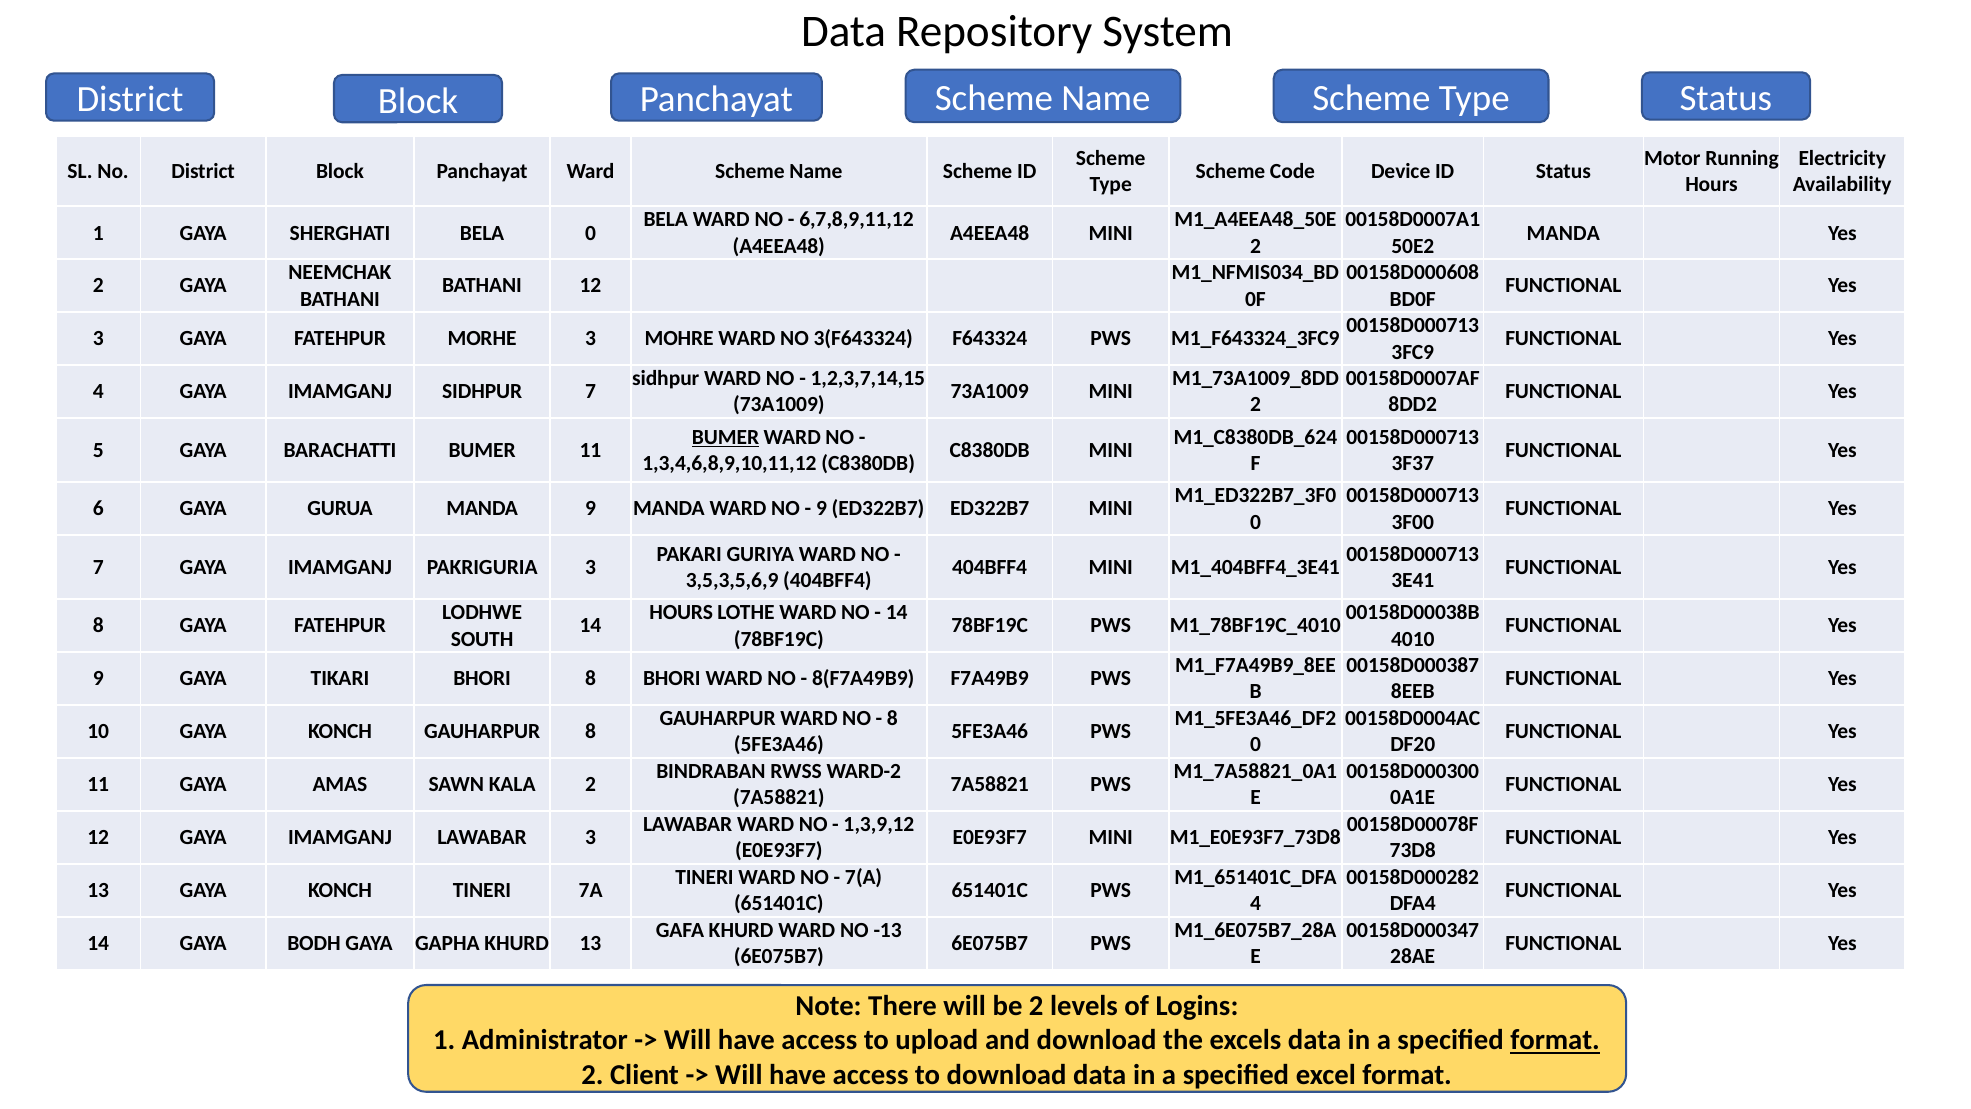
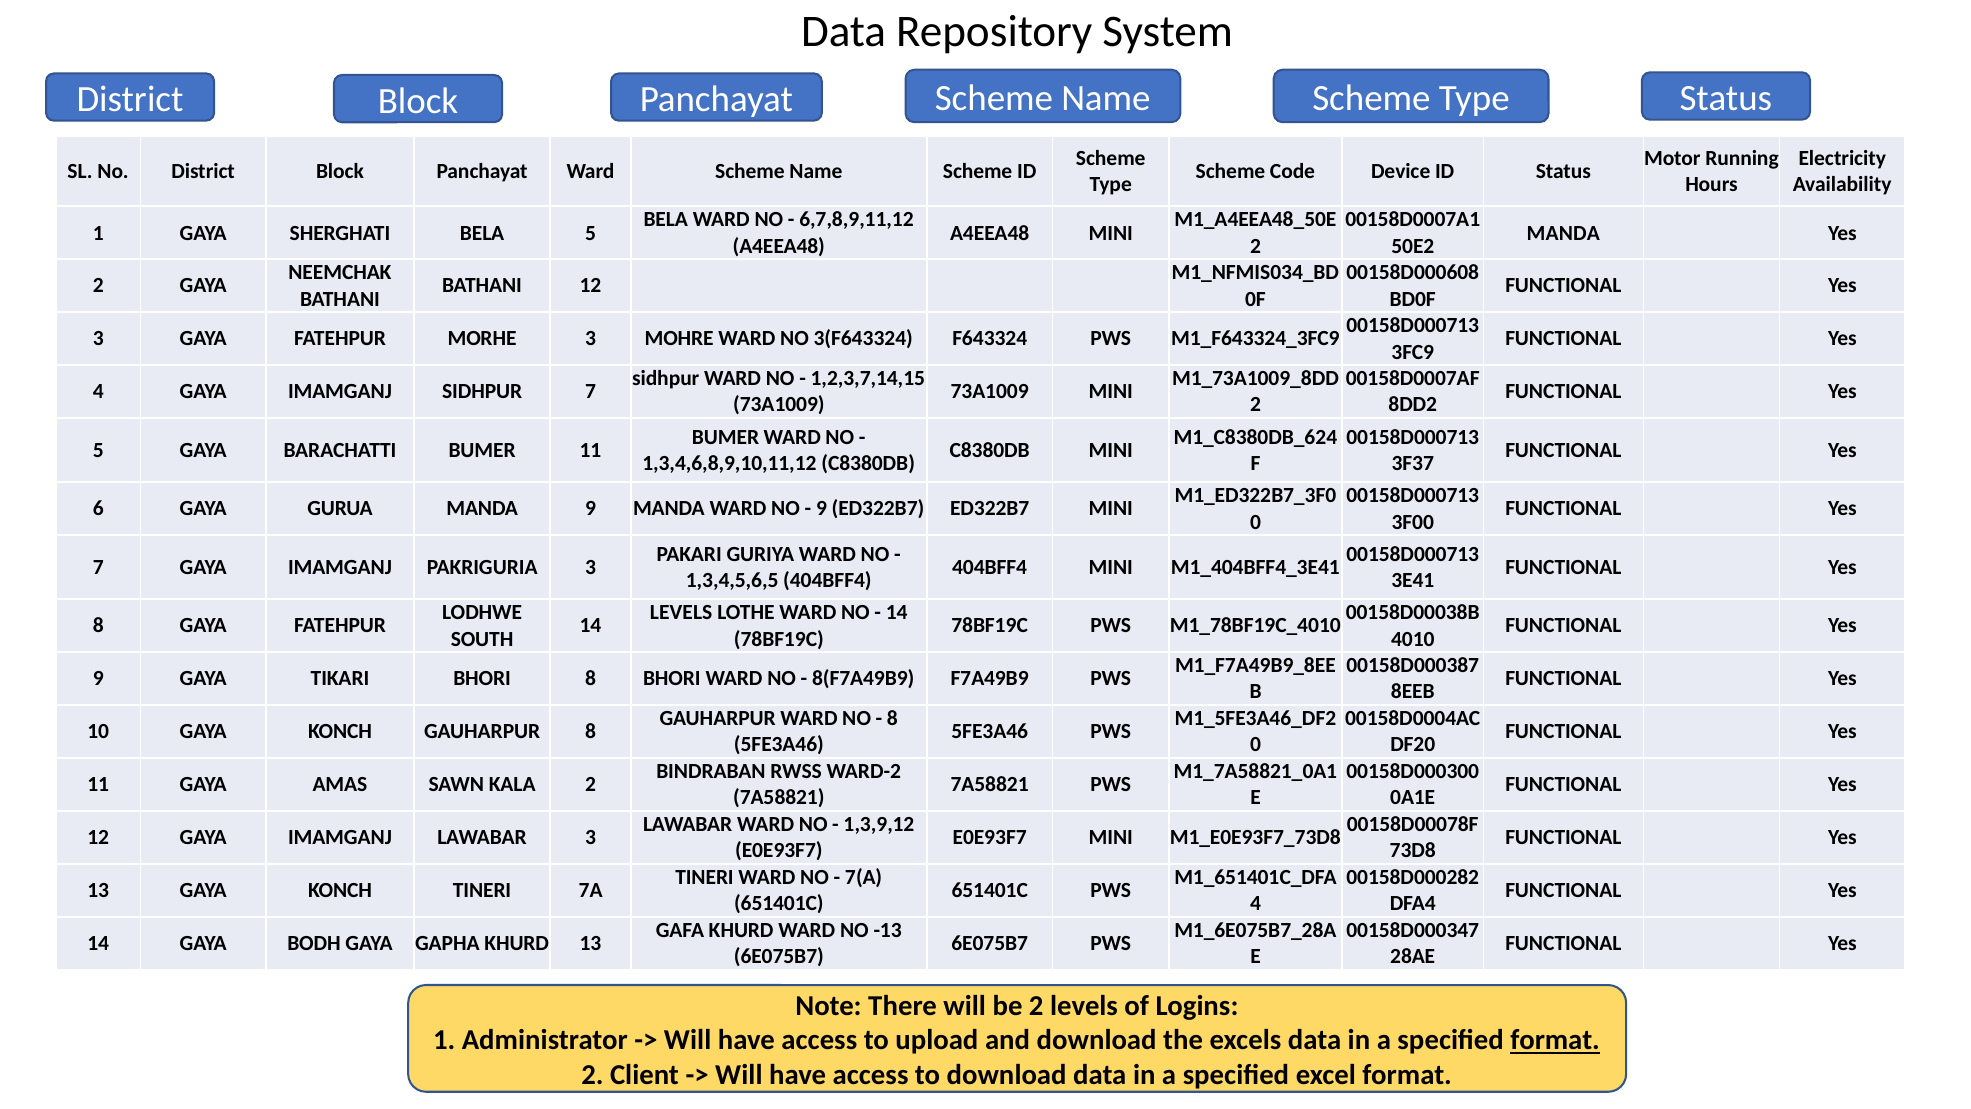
BELA 0: 0 -> 5 (591, 233)
BUMER underline: present -> none (726, 437)
3,5,3,5,6,9: 3,5,3,5,6,9 -> 1,3,4,5,6,5 (732, 580)
HOURS: HOURS -> LEVELS (681, 613)
